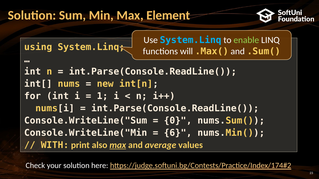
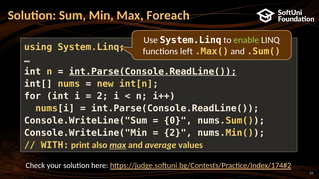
Element: Element -> Foreach (168, 16)
System.Linq colour: light blue -> white (191, 40)
will: will -> left (186, 51)
int.Parse(Console.ReadLine( underline: none -> present (153, 72)
1: 1 -> 2 (102, 96)
6: 6 -> 2 (178, 133)
